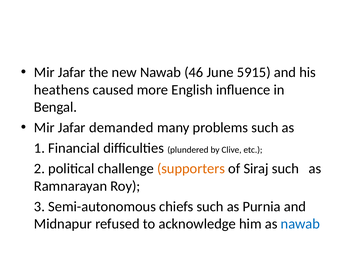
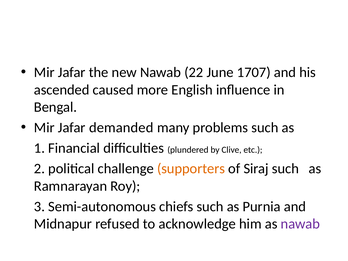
46: 46 -> 22 (194, 72)
5915: 5915 -> 1707 (254, 72)
heathens: heathens -> ascended (62, 90)
nawab colour: blue -> purple (300, 224)
